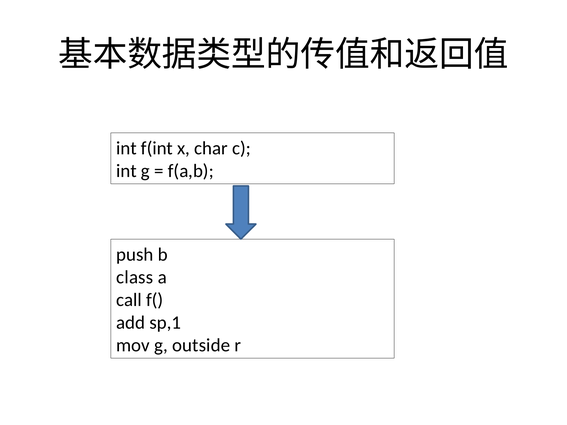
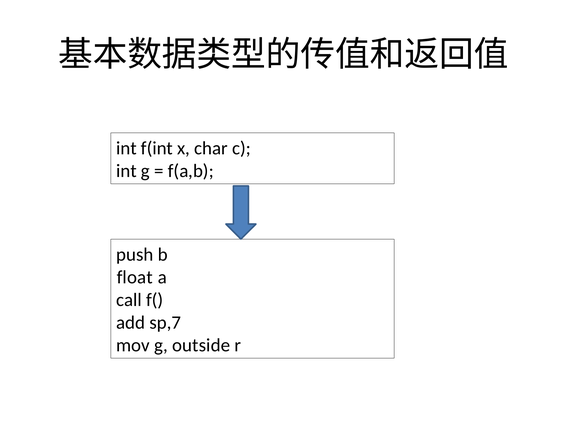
class: class -> float (135, 277)
sp,1: sp,1 -> sp,7 (165, 323)
